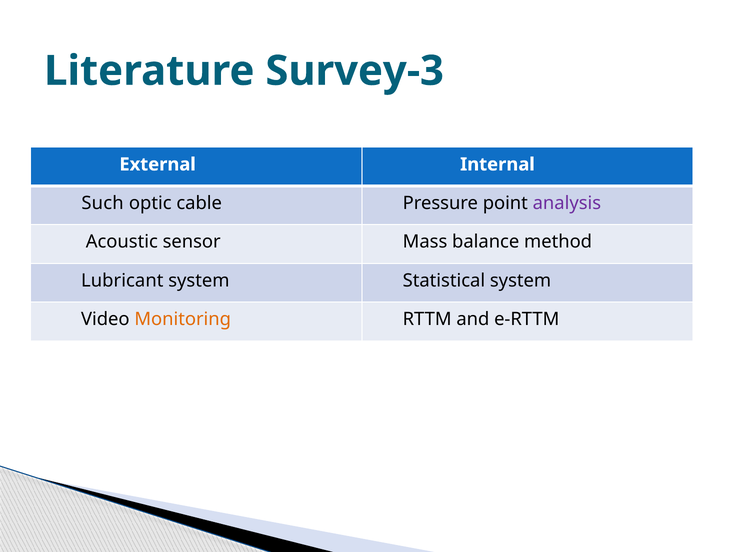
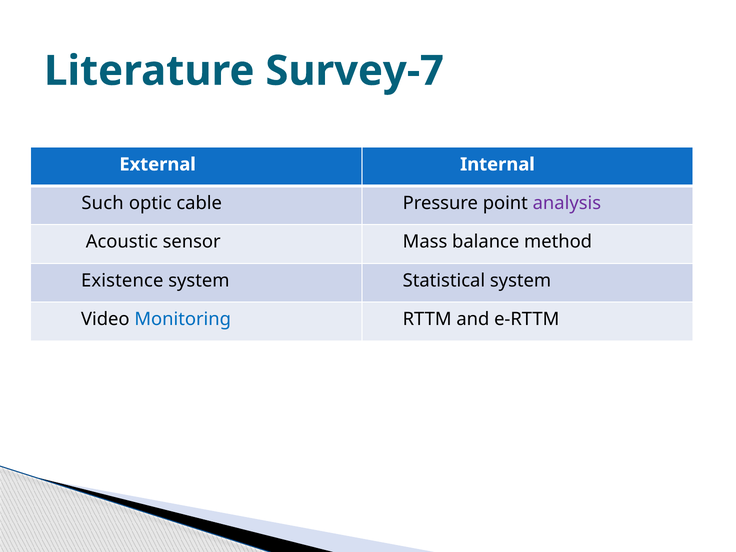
Survey-3: Survey-3 -> Survey-7 (355, 71)
Lubricant: Lubricant -> Existence (122, 281)
Monitoring colour: orange -> blue (183, 319)
